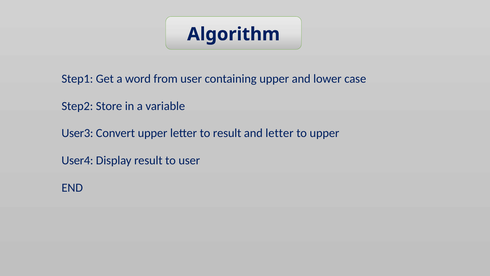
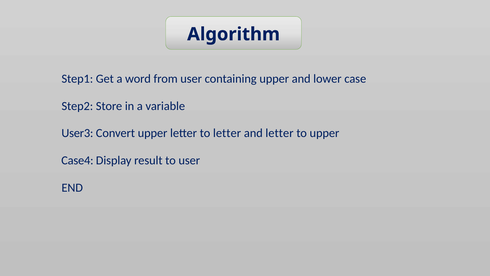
to result: result -> letter (227, 133)
User4: User4 -> Case4 (77, 160)
